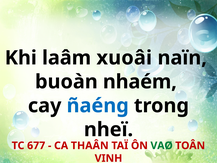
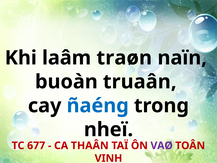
xuoâi: xuoâi -> traøn (124, 58)
nhaém: nhaém -> truaân (140, 82)
VAØ colour: green -> purple (162, 145)
